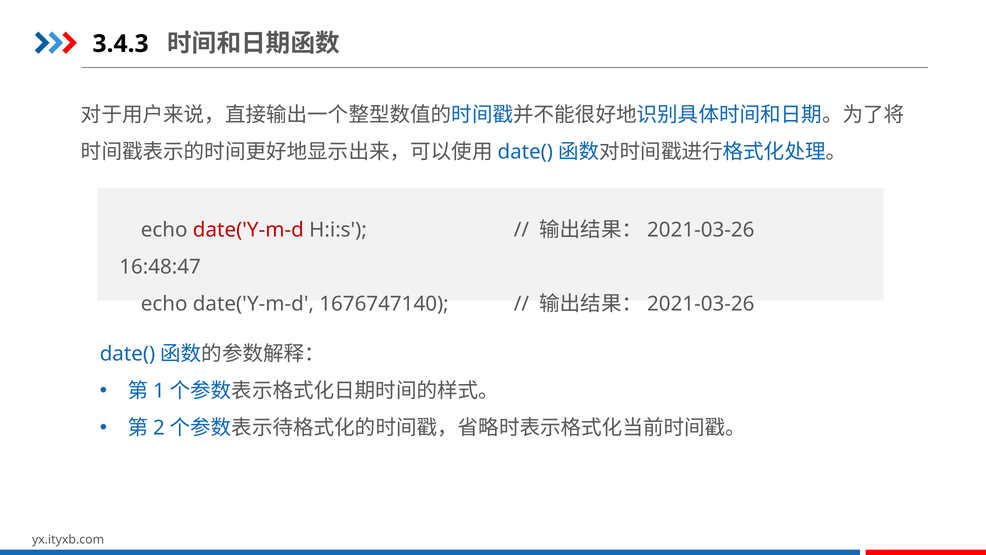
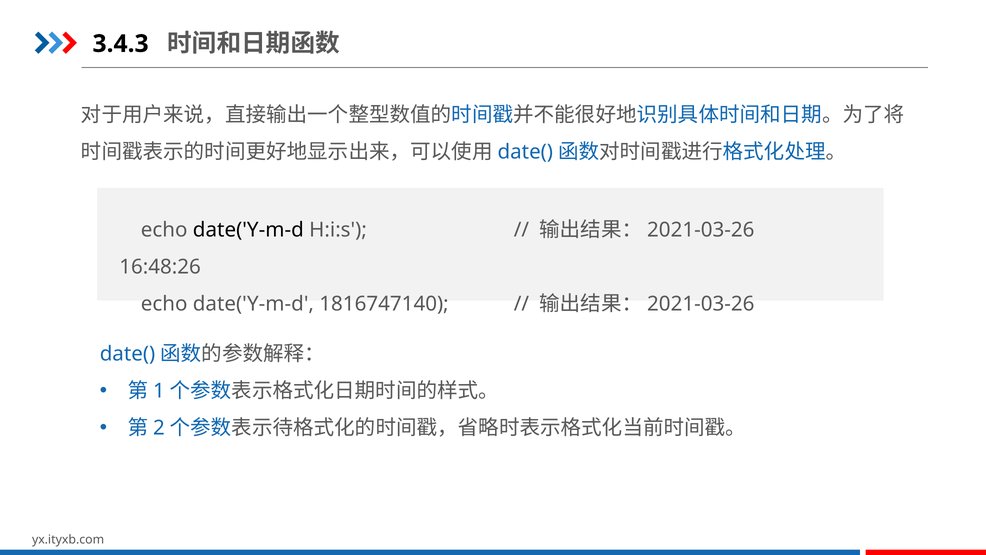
date('Y-m-d colour: red -> black (248, 230)
16:48:47: 16:48:47 -> 16:48:26 (160, 267)
1676747140: 1676747140 -> 1816747140 (384, 304)
